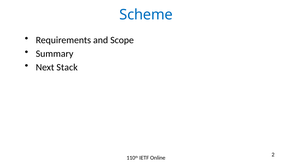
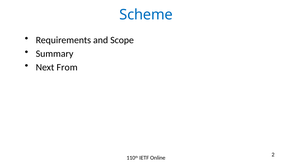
Stack: Stack -> From (67, 67)
